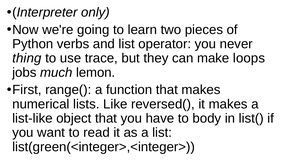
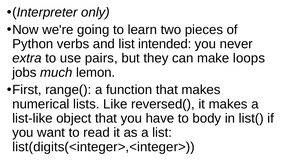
operator: operator -> intended (165, 44)
thing: thing -> extra (27, 58)
trace: trace -> pairs (101, 58)
list(green(<integer>,<integer>: list(green(<integer>,<integer> -> list(digits(<integer>,<integer> (104, 147)
